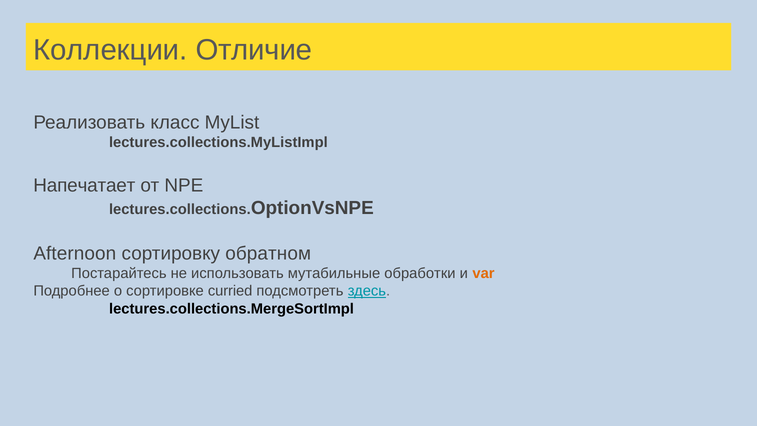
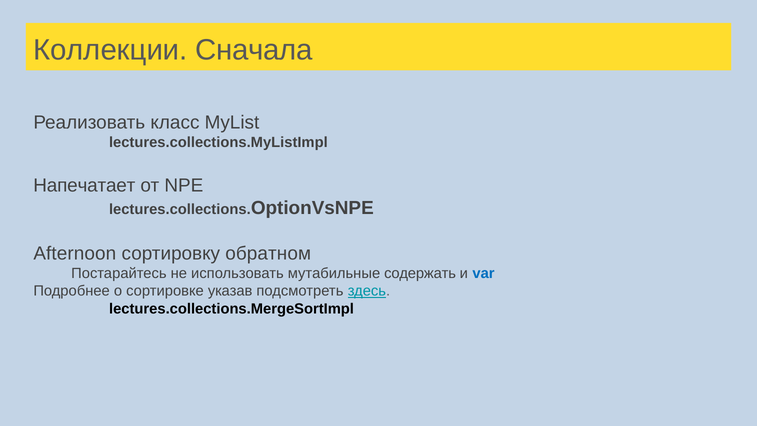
Отличие: Отличие -> Сначала (254, 50)
обработки: обработки -> содержать (420, 273)
var colour: orange -> blue (483, 273)
curried: curried -> указав (230, 291)
